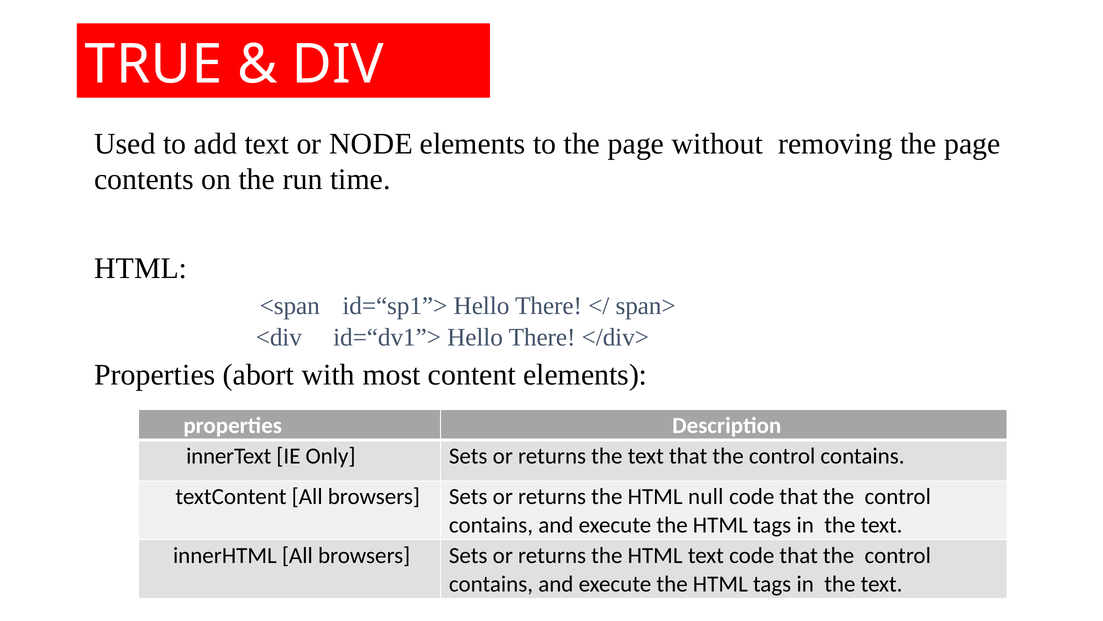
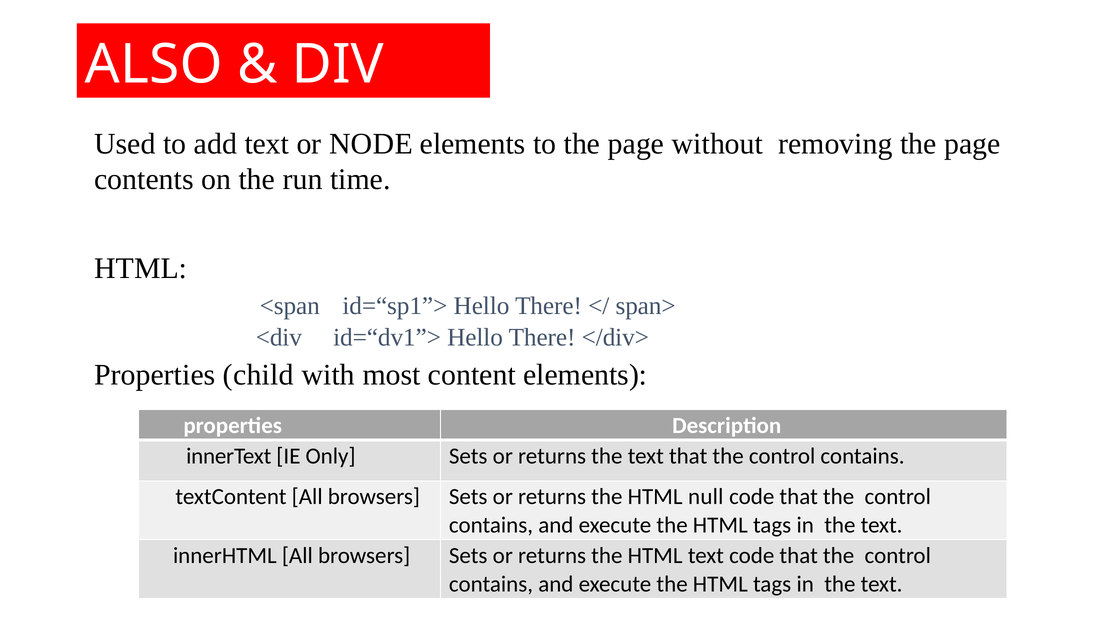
TRUE: TRUE -> ALSO (154, 64)
abort: abort -> child (258, 375)
